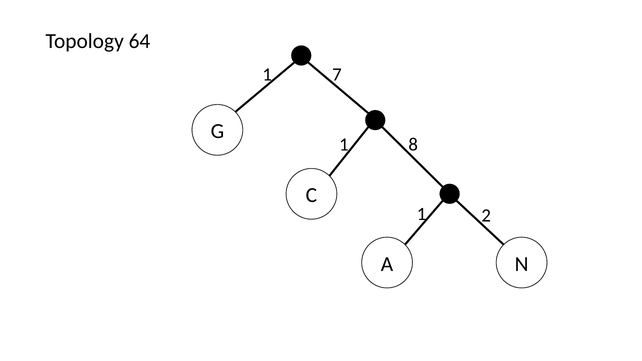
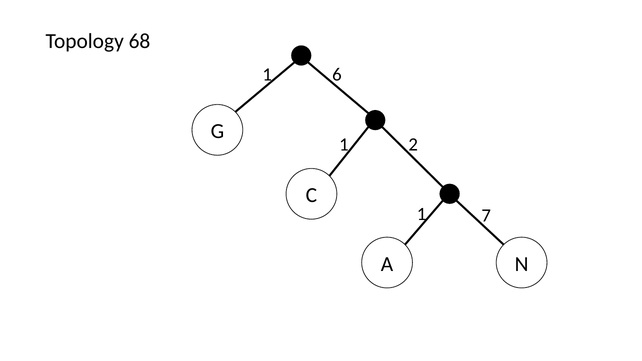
64: 64 -> 68 (139, 41)
7: 7 -> 6 (337, 74)
8: 8 -> 2 (413, 145)
2: 2 -> 7 (486, 216)
